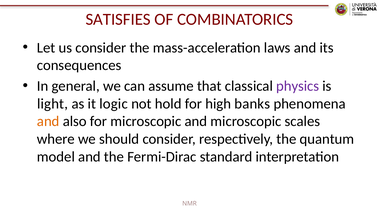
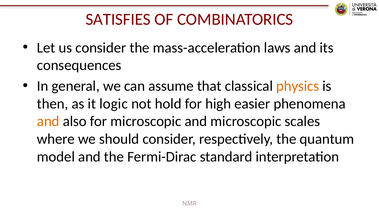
physics colour: purple -> orange (298, 86)
light: light -> then (53, 104)
banks: banks -> easier (252, 104)
